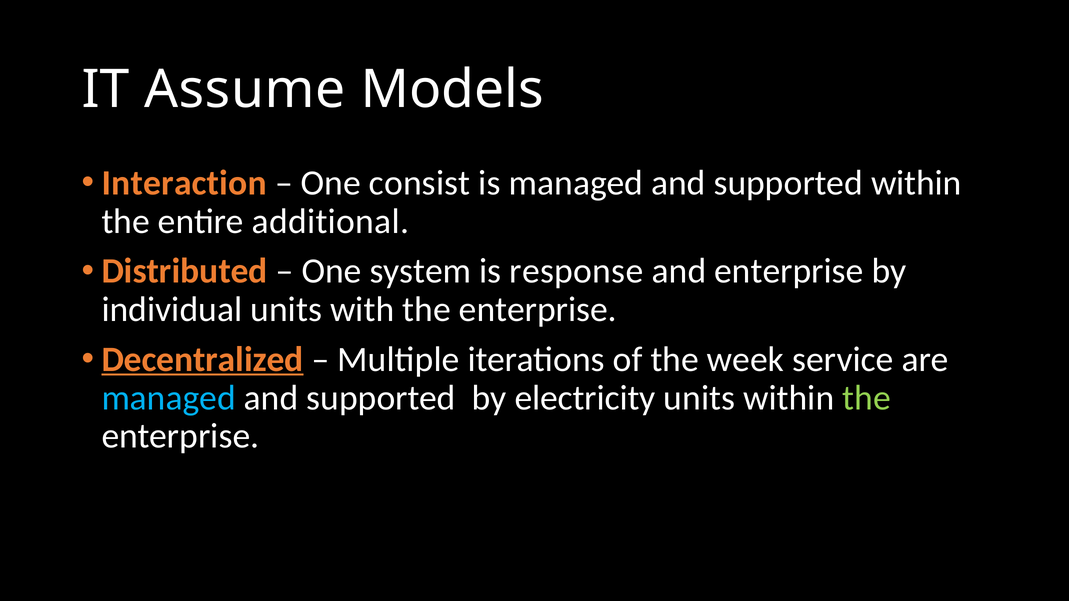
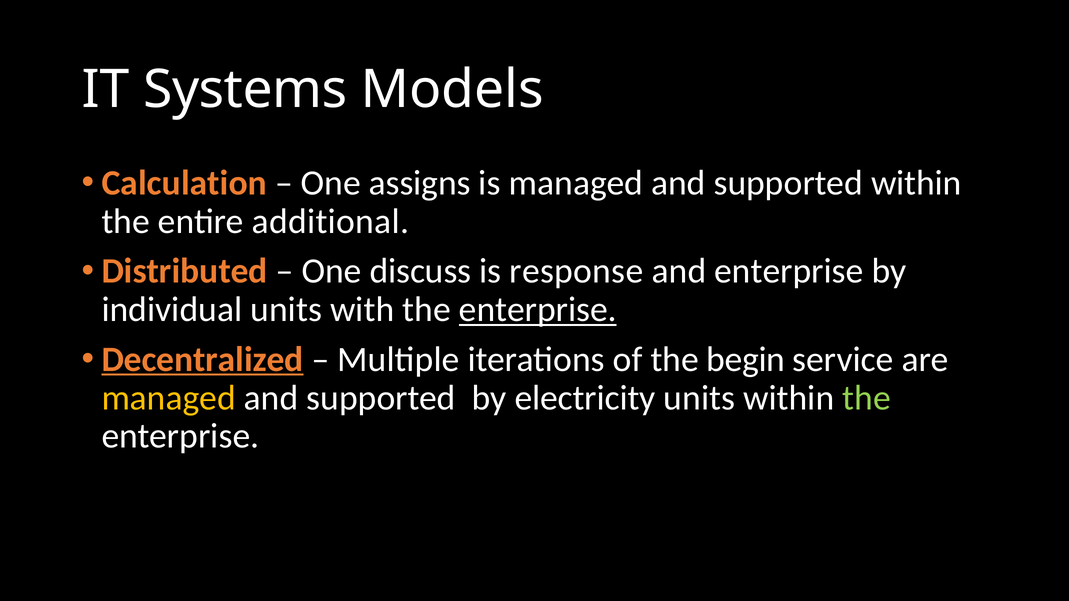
Assume: Assume -> Systems (245, 90)
Interaction: Interaction -> Calculation (184, 183)
consist: consist -> assigns (420, 183)
system: system -> discuss (420, 271)
enterprise underline: none -> present (538, 310)
week: week -> begin (746, 359)
managed colour: light blue -> yellow (169, 398)
